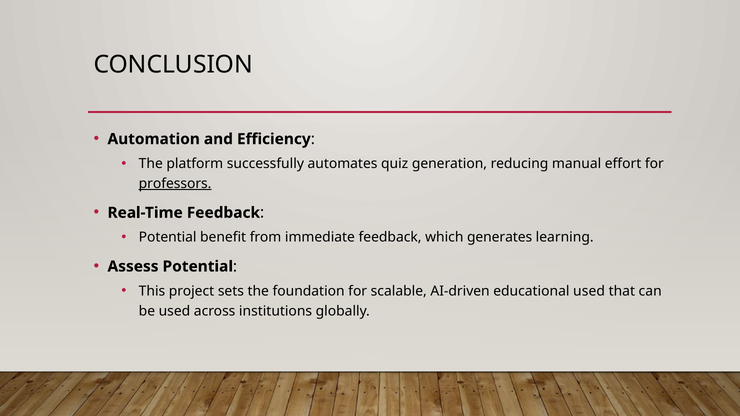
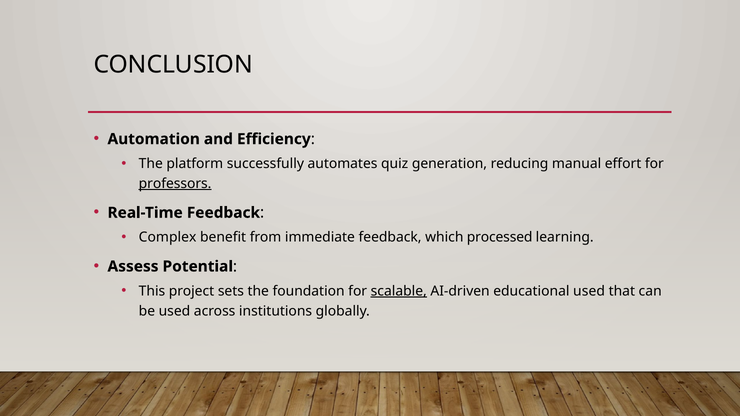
Potential: Potential -> Complex (168, 237)
generates: generates -> processed (500, 237)
scalable underline: none -> present (399, 291)
